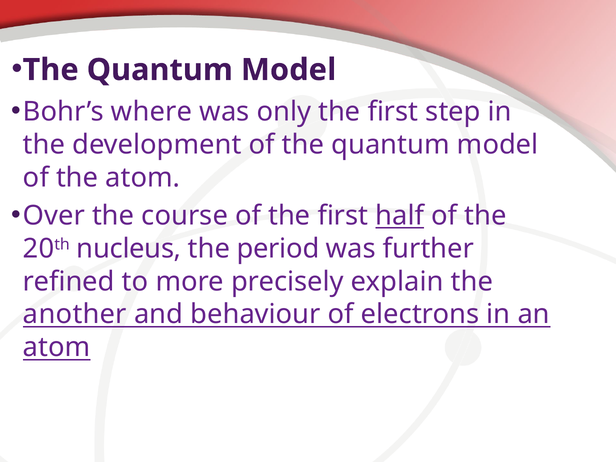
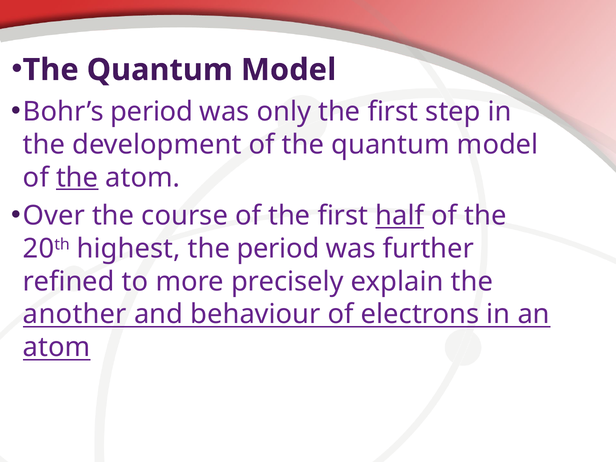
Bohr’s where: where -> period (152, 112)
the underline: none -> present (77, 178)
nucleus: nucleus -> highest (129, 249)
